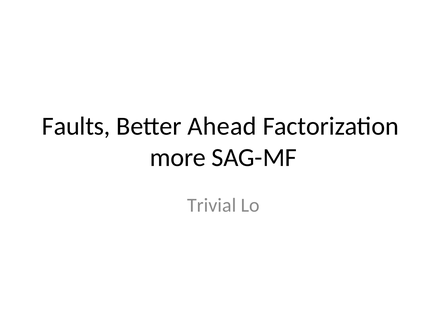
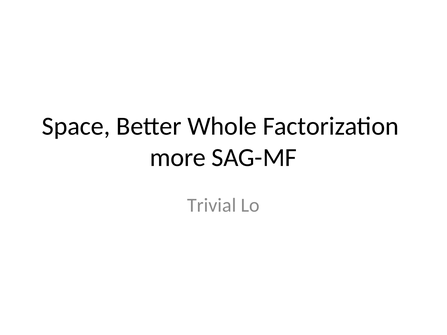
Faults: Faults -> Space (76, 126)
Ahead: Ahead -> Whole (222, 126)
